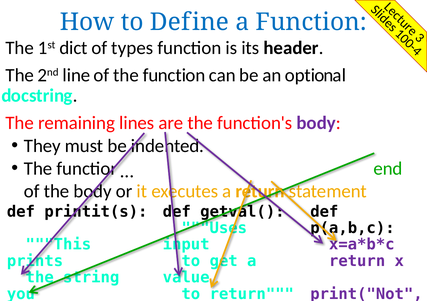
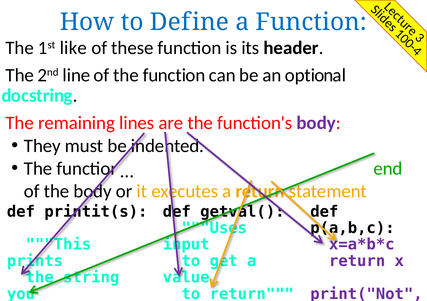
dict: dict -> like (73, 48)
types: types -> these (132, 48)
